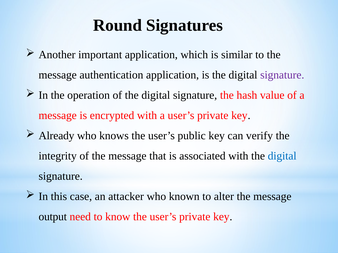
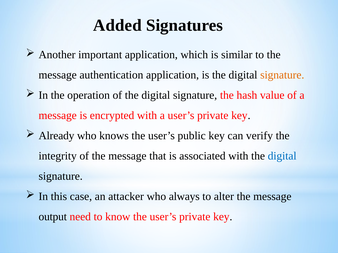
Round: Round -> Added (117, 25)
signature colour: purple -> orange (282, 75)
known: known -> always (184, 197)
